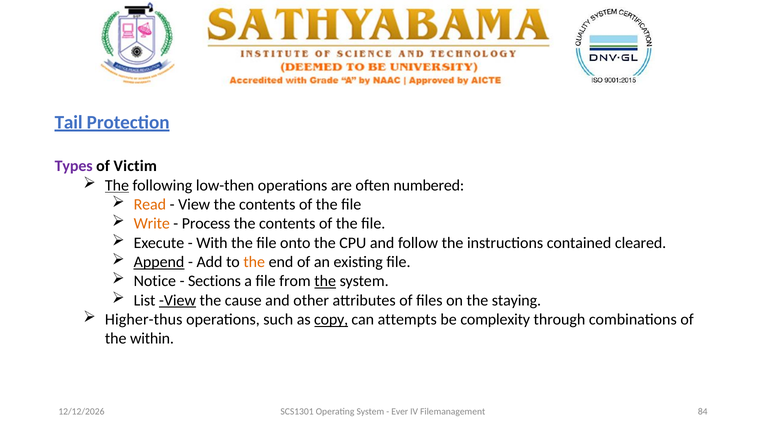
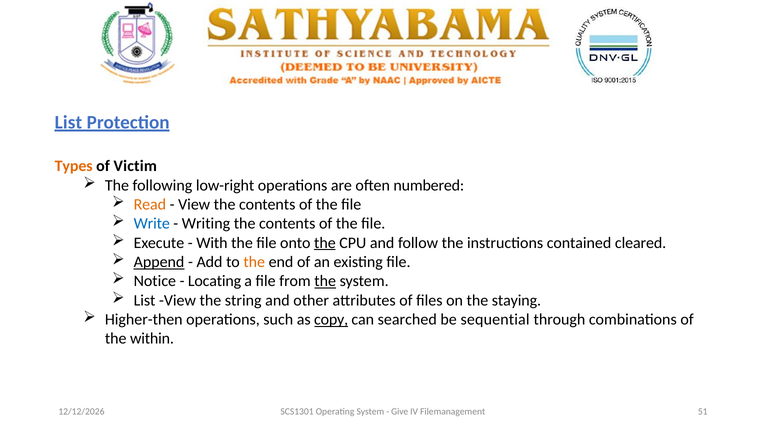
Tail: Tail -> List (68, 122)
Types colour: purple -> orange (74, 166)
The underline: present -> none (117, 185)
low-then: low-then -> low-right (225, 185)
Write colour: orange -> blue (152, 224)
Process: Process -> Writing (206, 224)
the underline: none -> present (325, 243)
Sections: Sections -> Locating (215, 281)
View underline: present -> none (177, 300)
cause: cause -> string (243, 300)
Higher-thus: Higher-thus -> Higher-then (144, 319)
attempts: attempts -> searched (407, 319)
complexity: complexity -> sequential (495, 319)
Ever: Ever -> Give (400, 411)
84: 84 -> 51 (703, 411)
